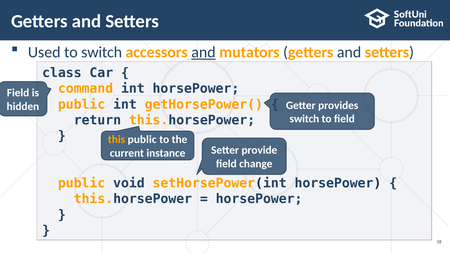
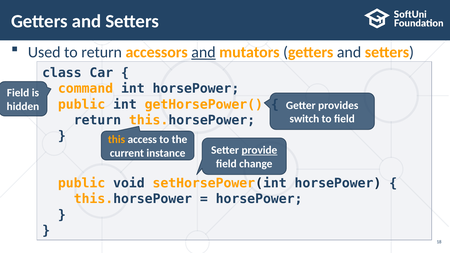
to switch: switch -> return (102, 52)
this public: public -> access (142, 140)
provide underline: none -> present (259, 150)
